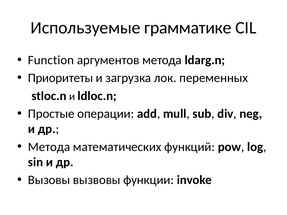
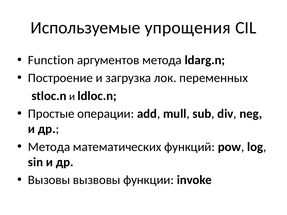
грамматике: грамматике -> упрощения (188, 28)
Приоритеты: Приоритеты -> Построение (60, 78)
